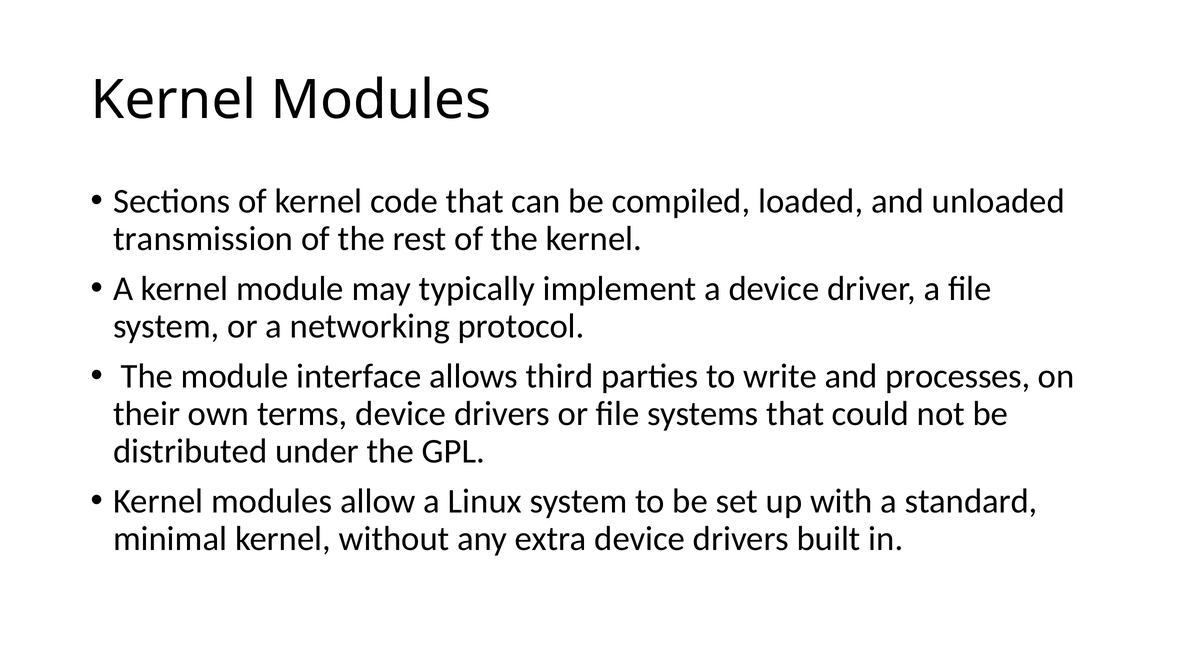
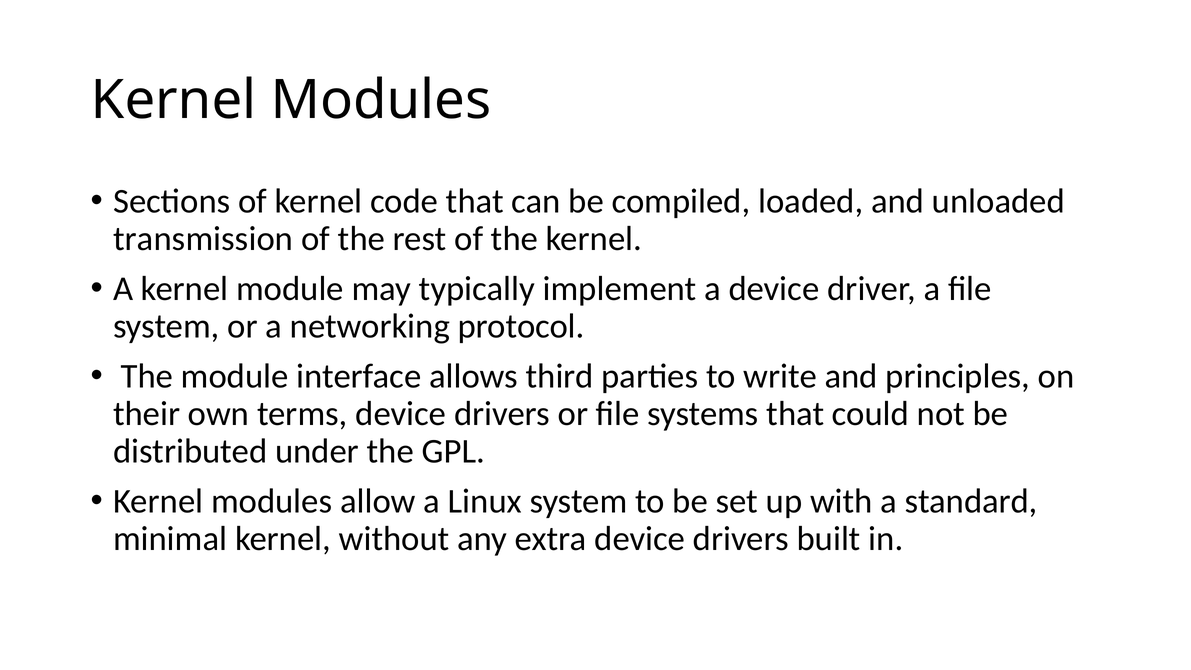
processes: processes -> principles (958, 376)
